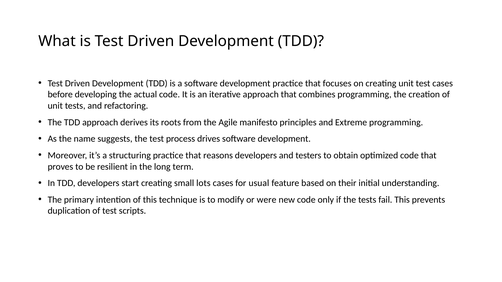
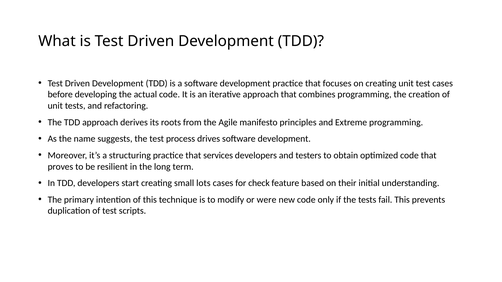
reasons: reasons -> services (218, 156)
usual: usual -> check (259, 183)
